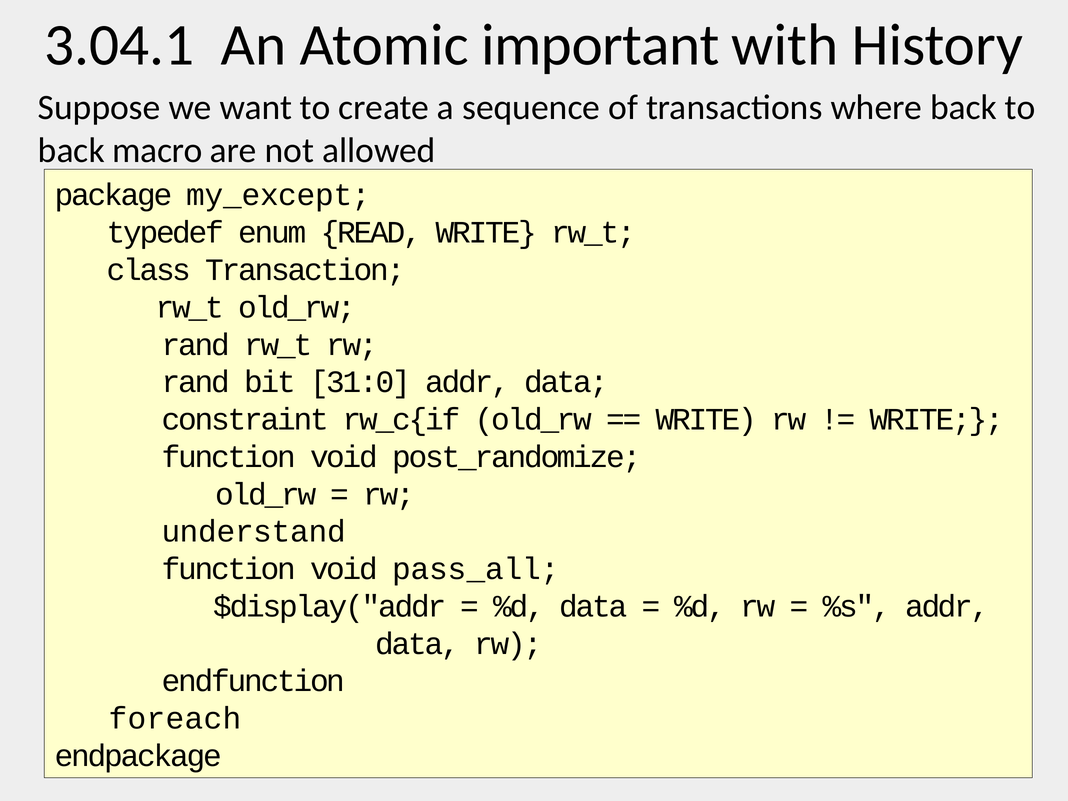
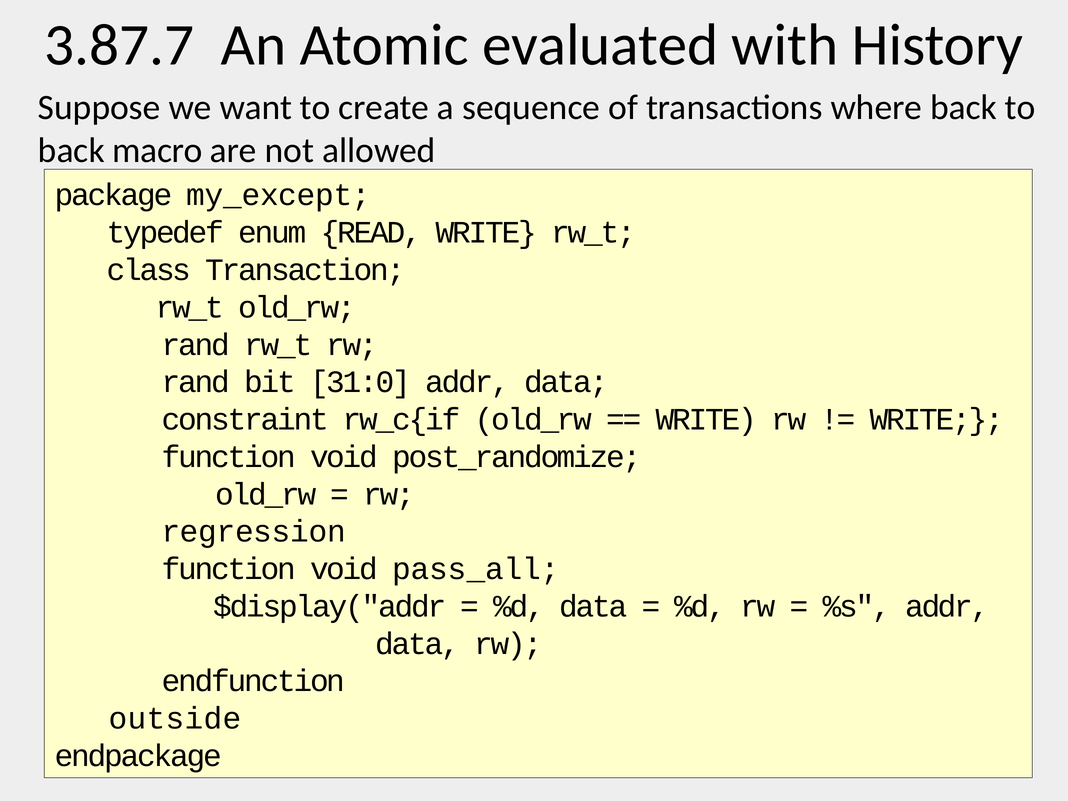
3.04.1: 3.04.1 -> 3.87.7 (119, 45)
important: important -> evaluated (600, 45)
understand: understand -> regression (254, 532)
foreach: foreach -> outside (175, 719)
